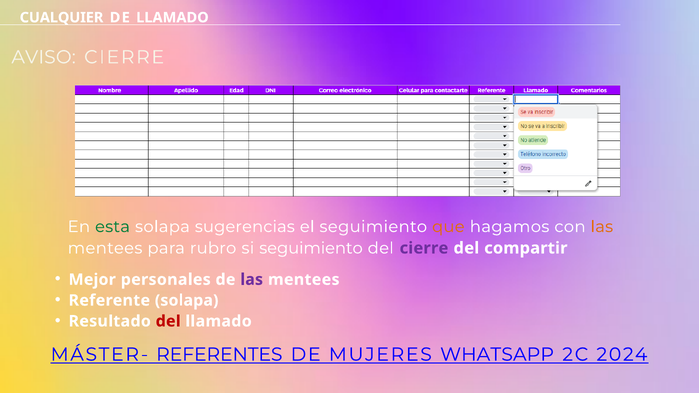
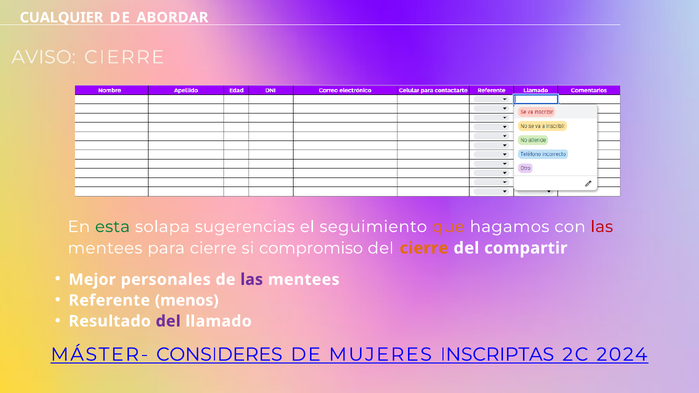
DE LLAMADO: LLAMADO -> ABORDAR (172, 18)
las colour: orange -> red (602, 227)
para rubro: rubro -> cierre (213, 248)
si seguimiento: seguimiento -> compromiso (311, 248)
cierre colour: purple -> orange (424, 248)
Referente solapa: solapa -> menos (187, 301)
del colour: red -> purple (168, 321)
REFERENTES: REFERENTES -> CONSIDERES (219, 355)
WHATSAPP: WHATSAPP -> INSCRIPTAS (497, 355)
